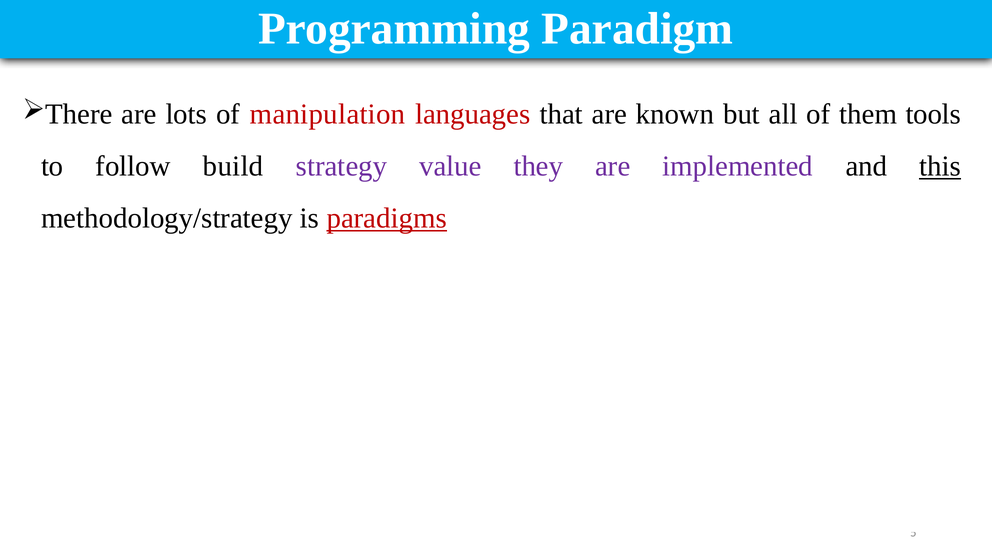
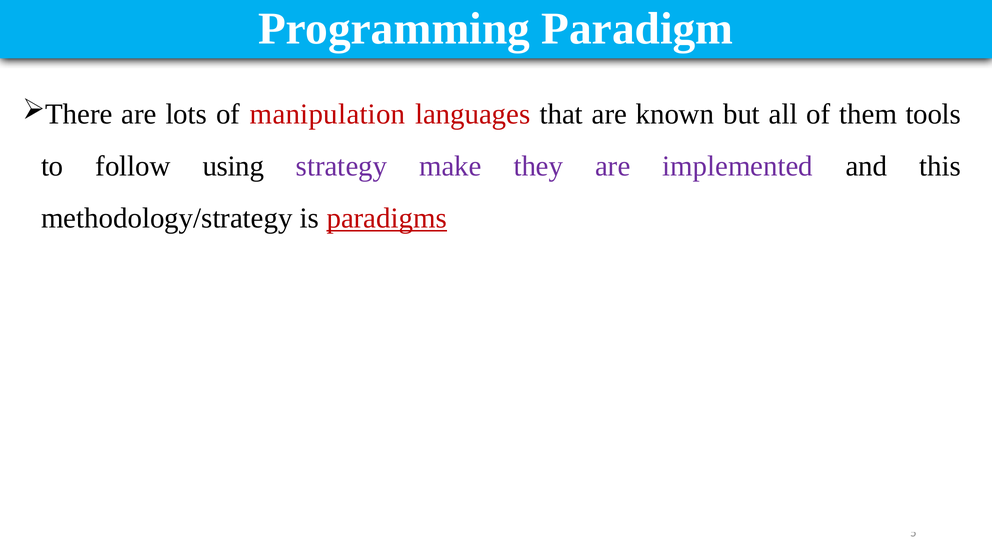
build: build -> using (233, 166)
value: value -> make (450, 166)
this underline: present -> none (940, 166)
